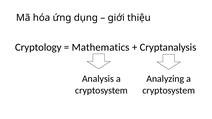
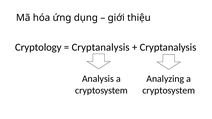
Mathematics: Mathematics -> Cryptanalysis (101, 47)
